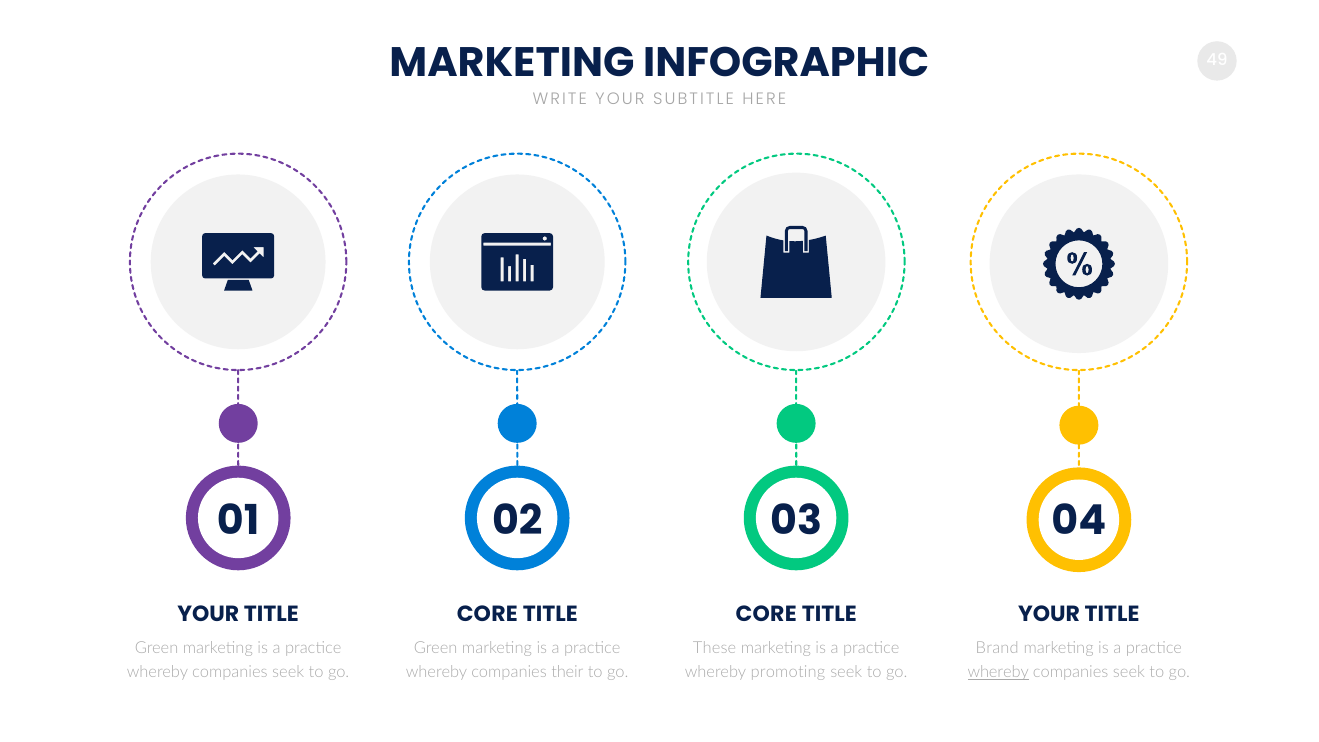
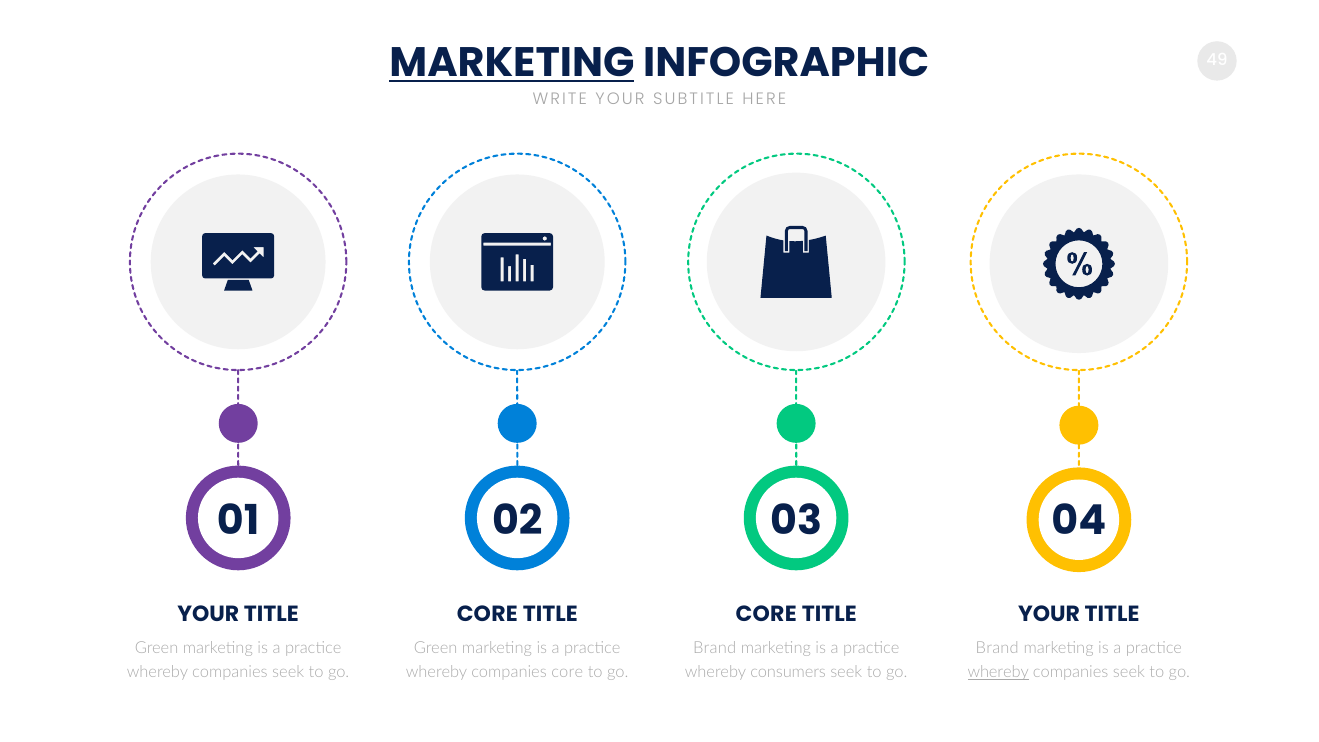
MARKETING underline: none -> present (512, 63)
These: These -> Brand (715, 649)
companies their: their -> core (567, 673)
promoting: promoting -> consumers (788, 673)
